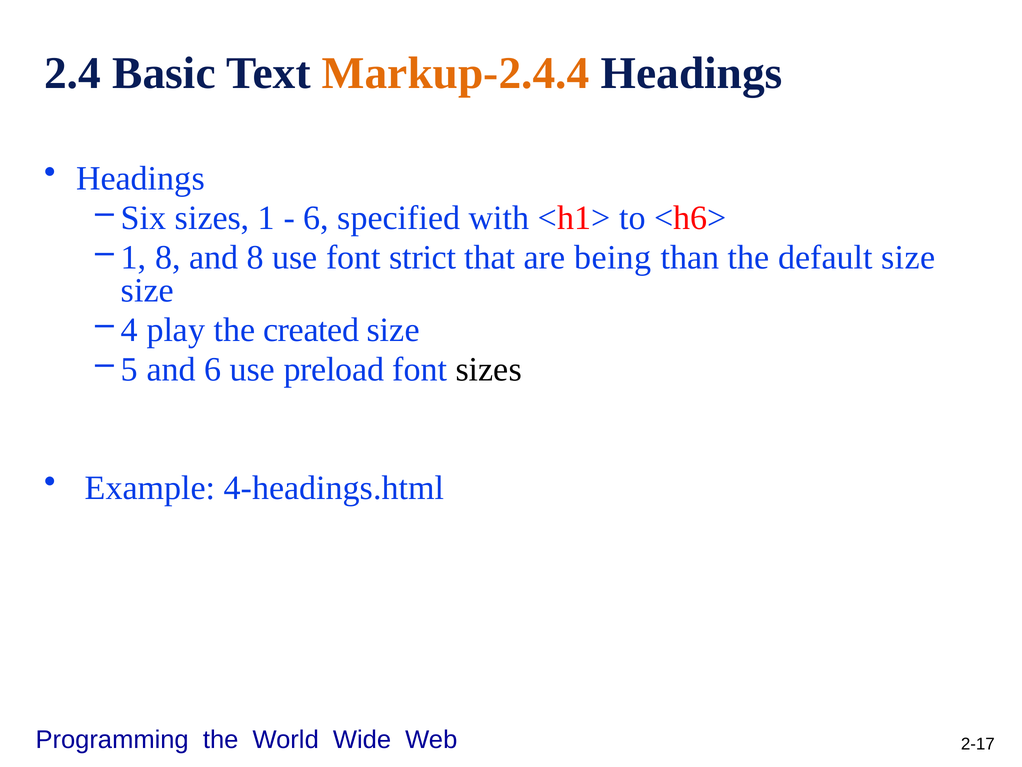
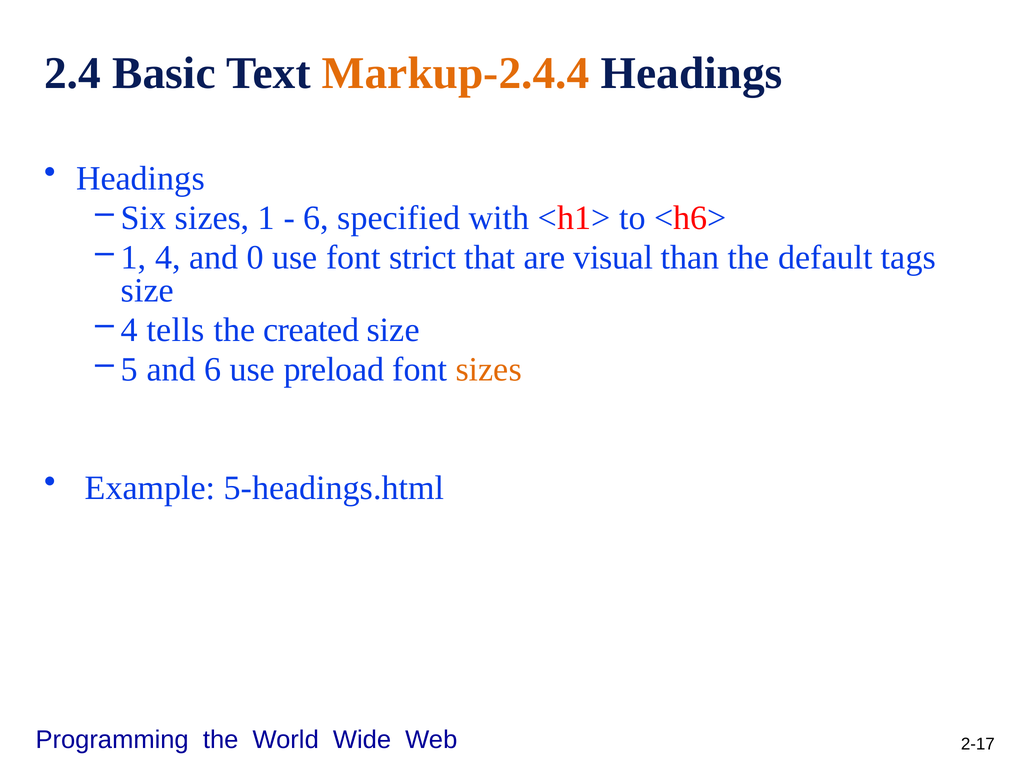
8: 8 -> 4 (168, 257)
and 8: 8 -> 0 (255, 257)
being: being -> visual (613, 257)
default size: size -> tags (908, 257)
play: play -> tells (176, 330)
sizes colour: black -> orange (489, 369)
4-headings.html: 4-headings.html -> 5-headings.html (334, 488)
